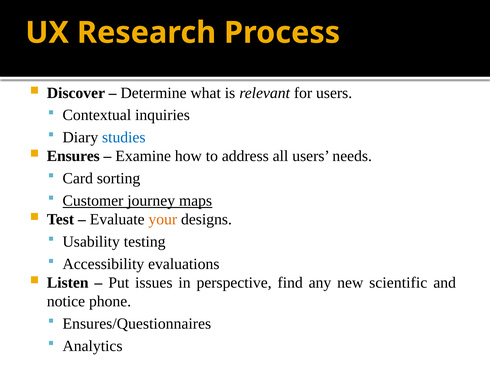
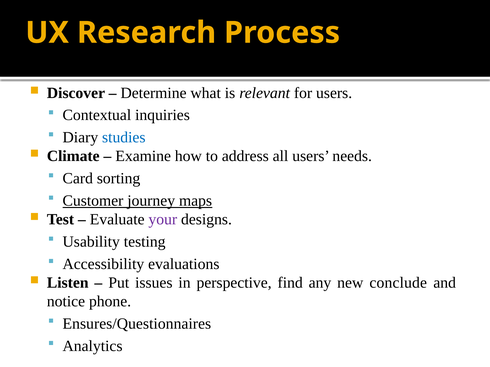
Ensures: Ensures -> Climate (73, 156)
your colour: orange -> purple (163, 220)
scientific: scientific -> conclude (398, 283)
